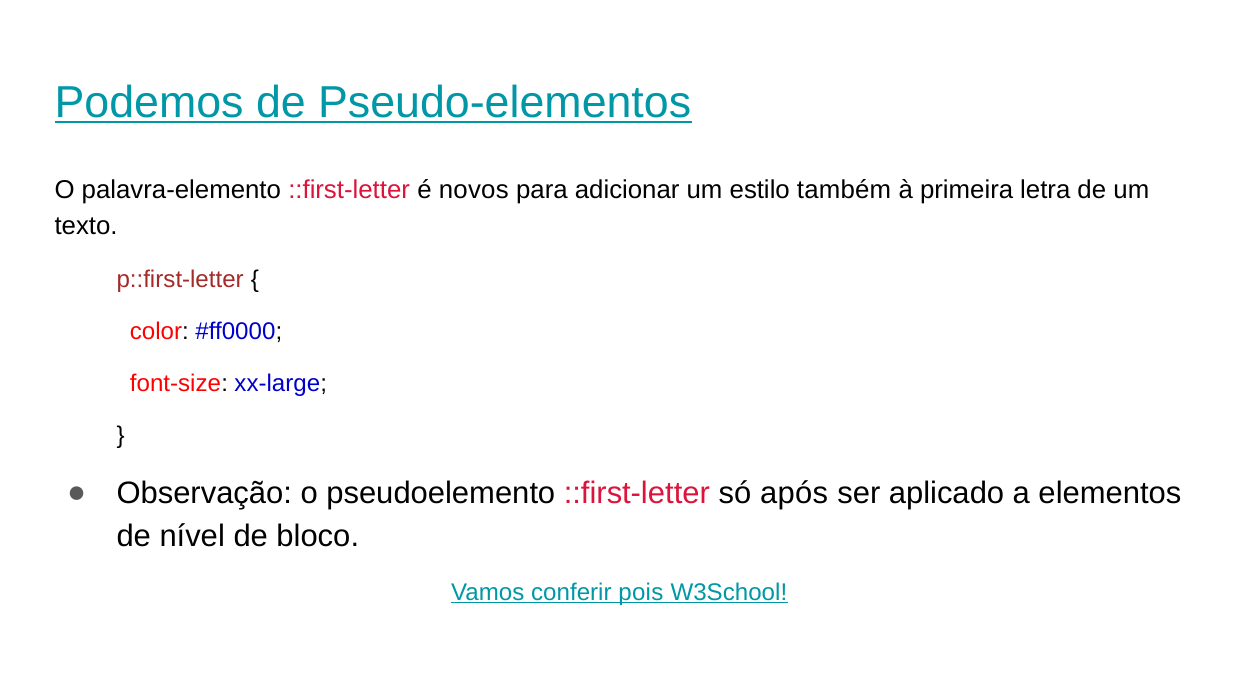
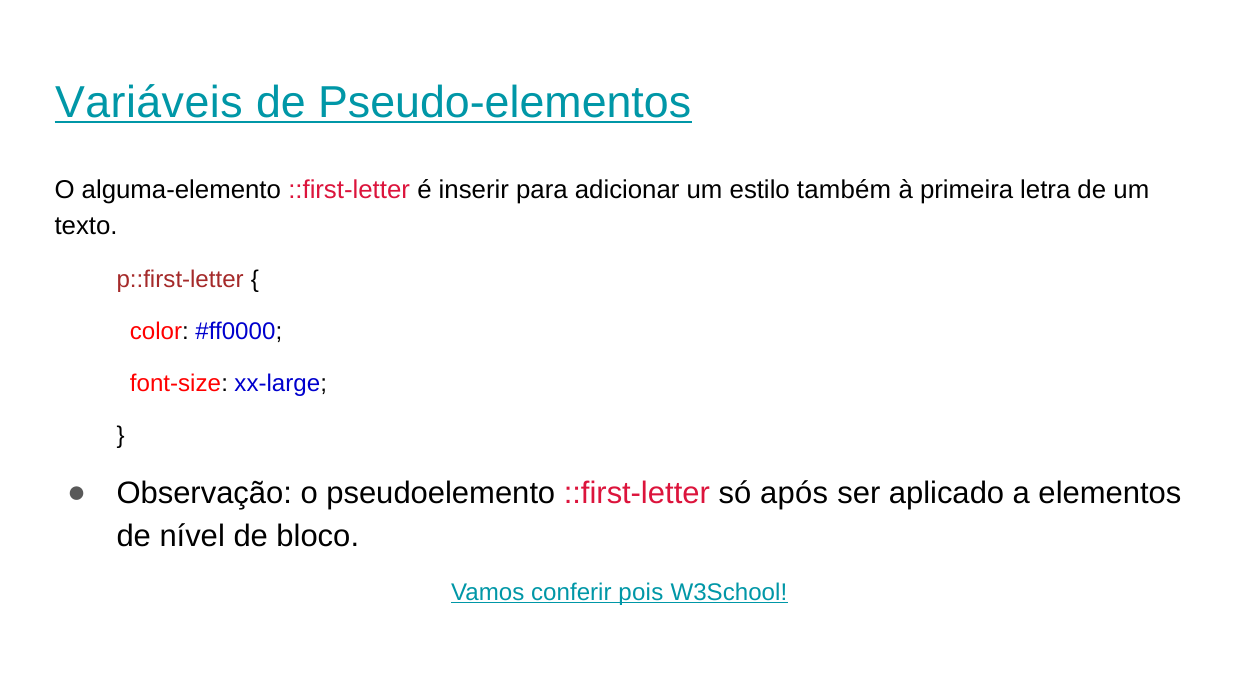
Podemos: Podemos -> Variáveis (149, 103)
palavra-elemento: palavra-elemento -> alguma-elemento (181, 190)
novos: novos -> inserir (474, 190)
